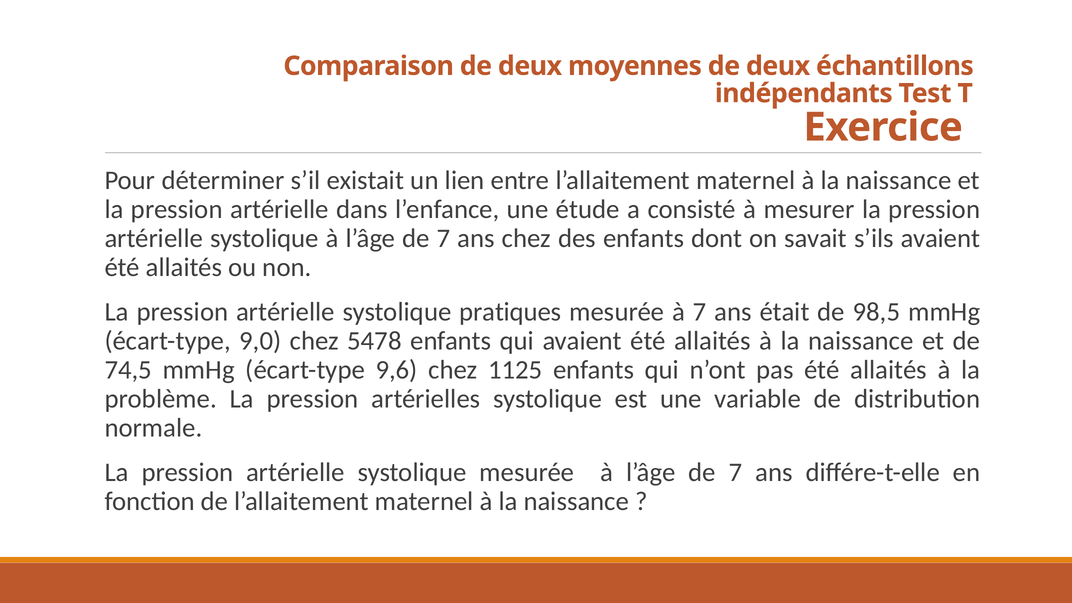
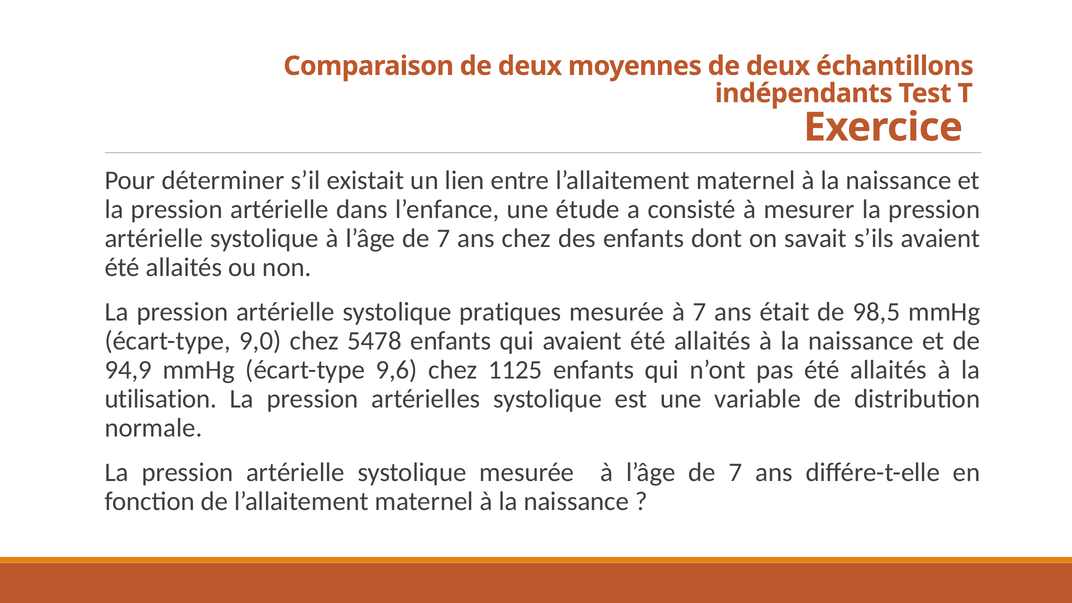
74,5: 74,5 -> 94,9 (128, 370)
problème: problème -> utilisation (161, 399)
